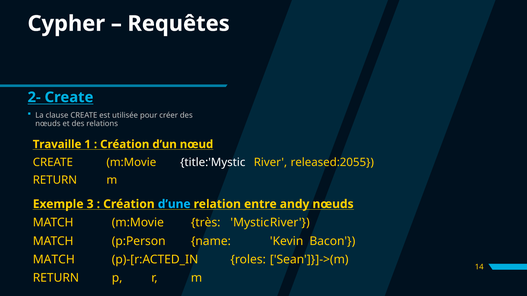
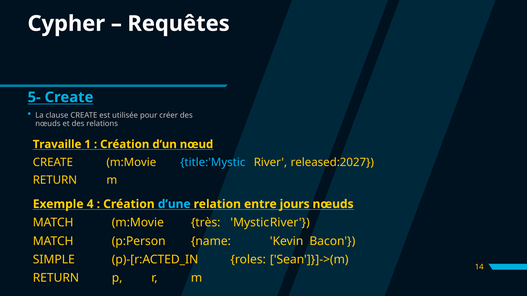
2-: 2- -> 5- (34, 97)
title:'Mystic colour: white -> light blue (213, 162)
released:2055: released:2055 -> released:2027 (332, 162)
3: 3 -> 4 (90, 204)
andy: andy -> jours (295, 204)
MATCH: MATCH -> SIMPLE (54, 260)
